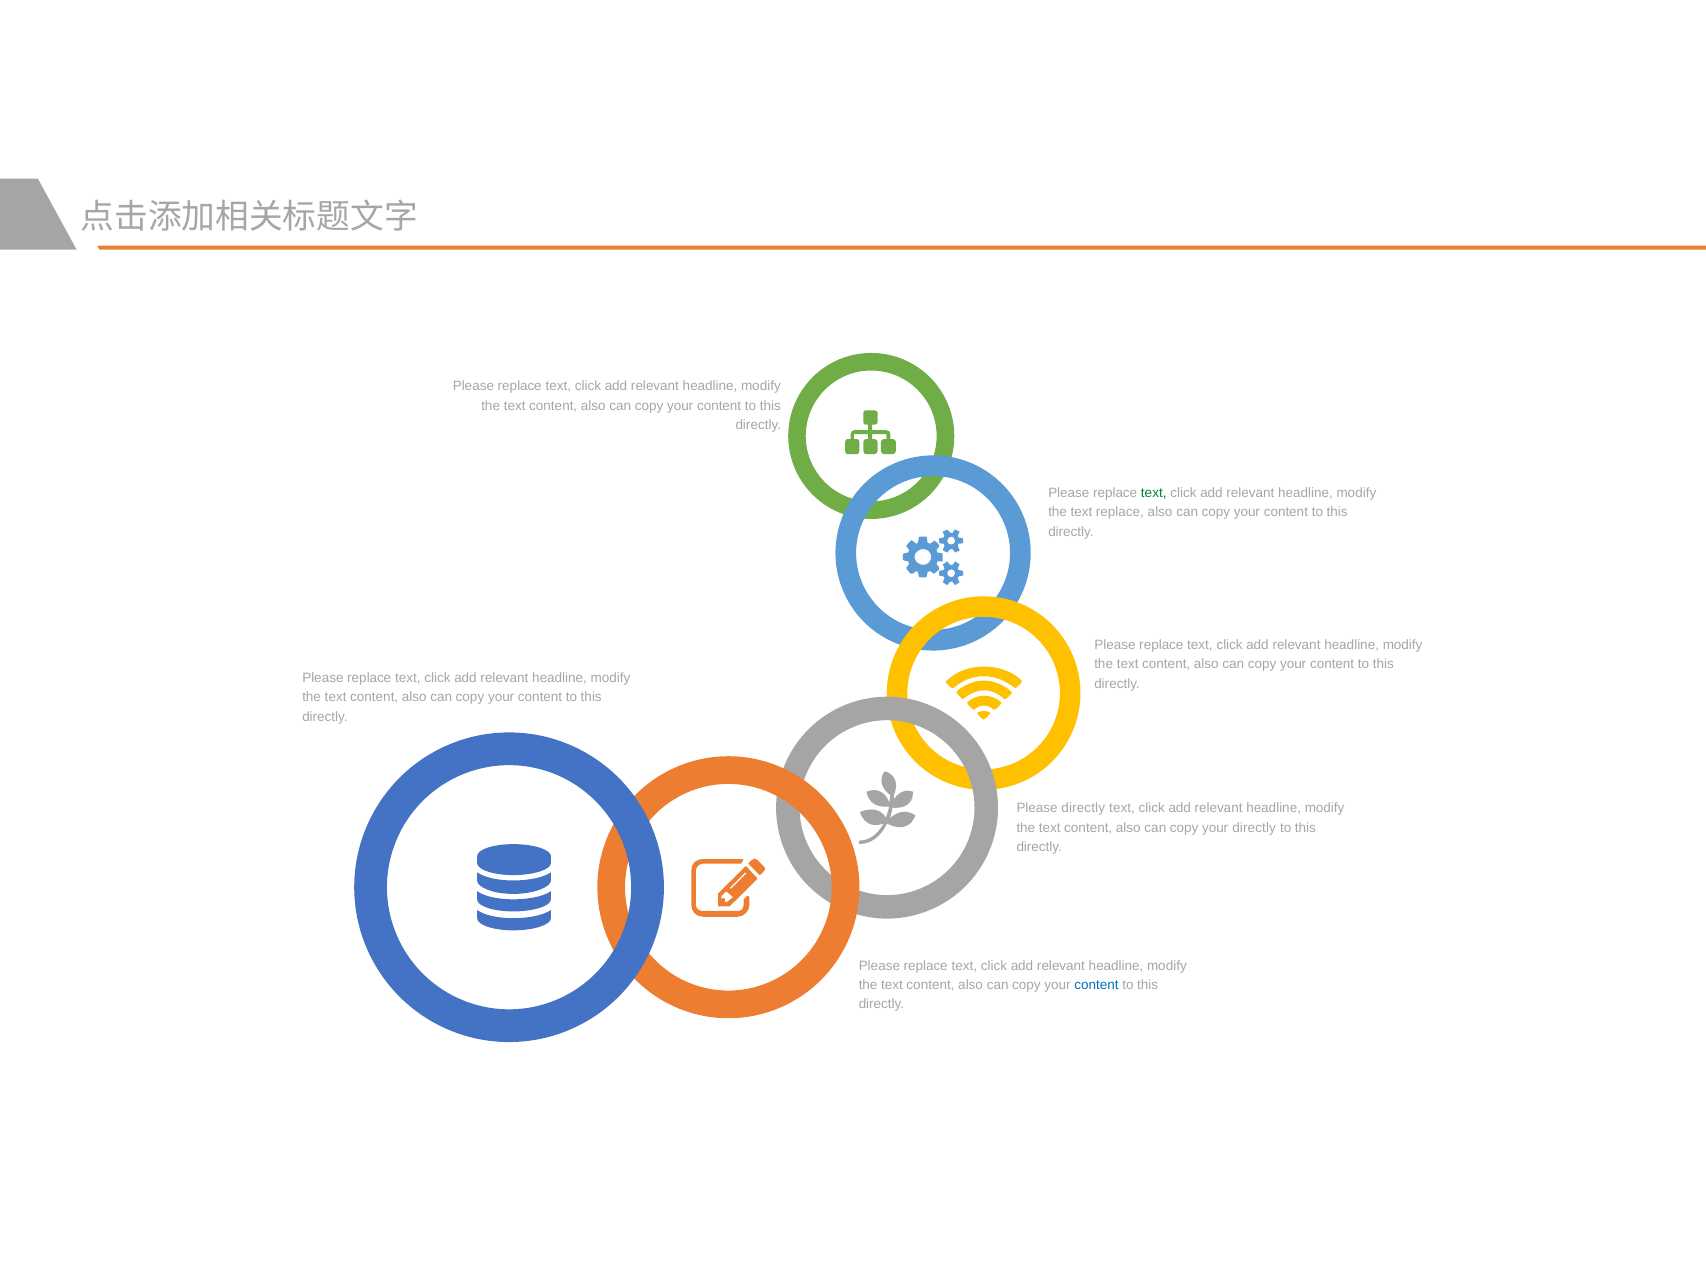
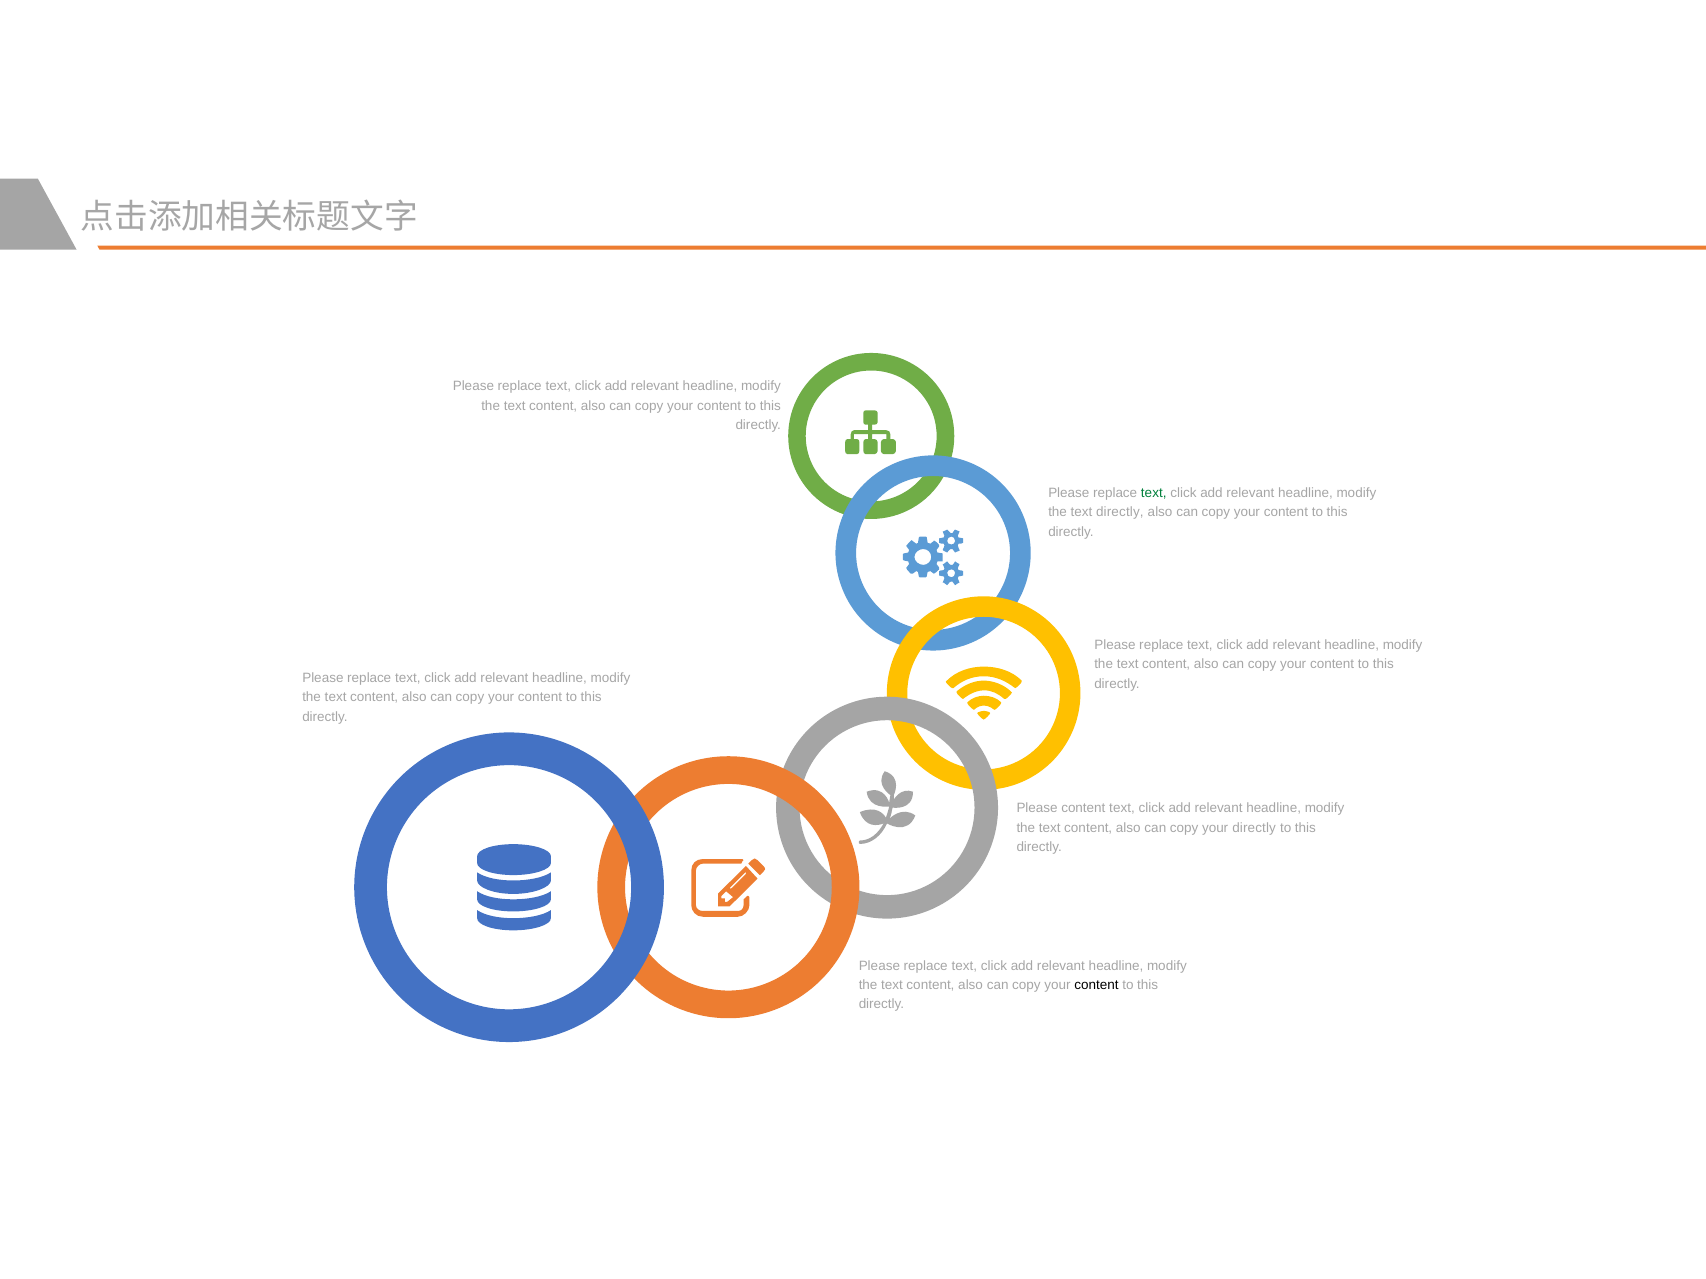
text replace: replace -> directly (1120, 513)
Please directly: directly -> content (1083, 809)
content colour: blue -> black (1096, 985)
